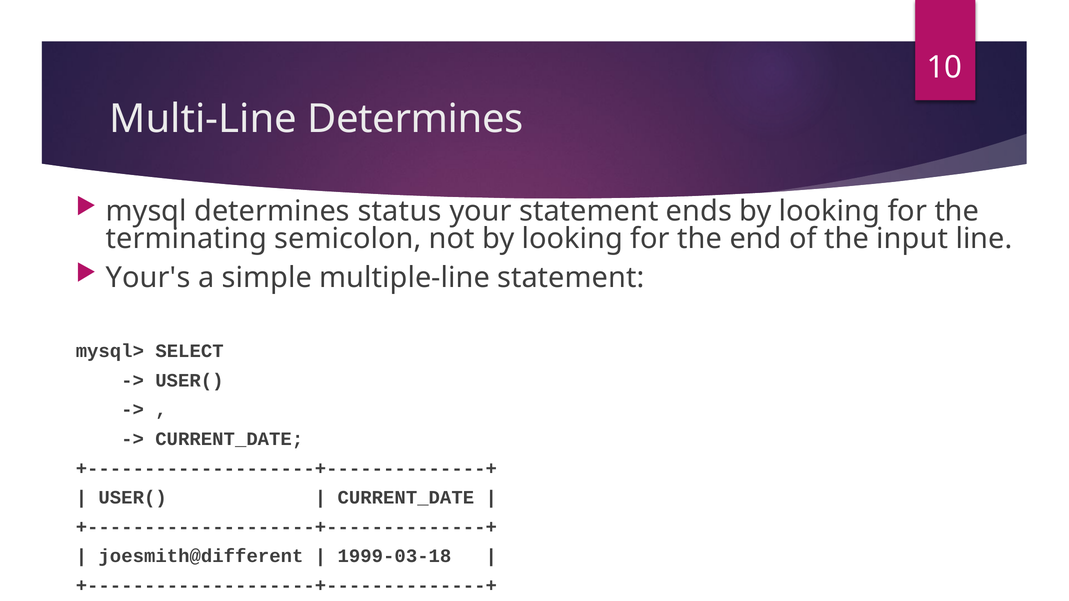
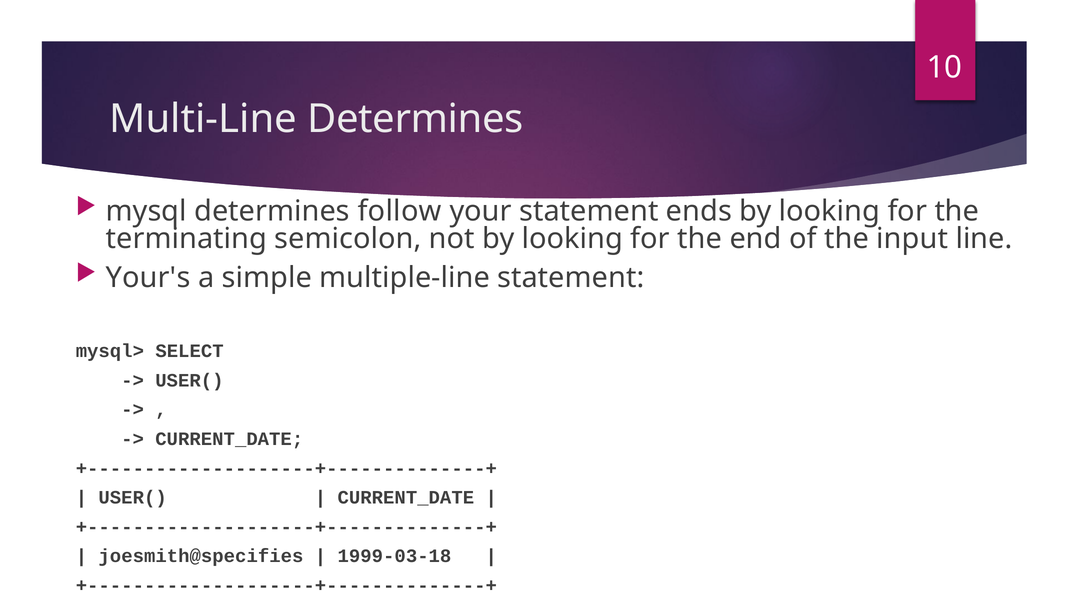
status: status -> follow (400, 211)
joesmith@different: joesmith@different -> joesmith@specifies (201, 557)
